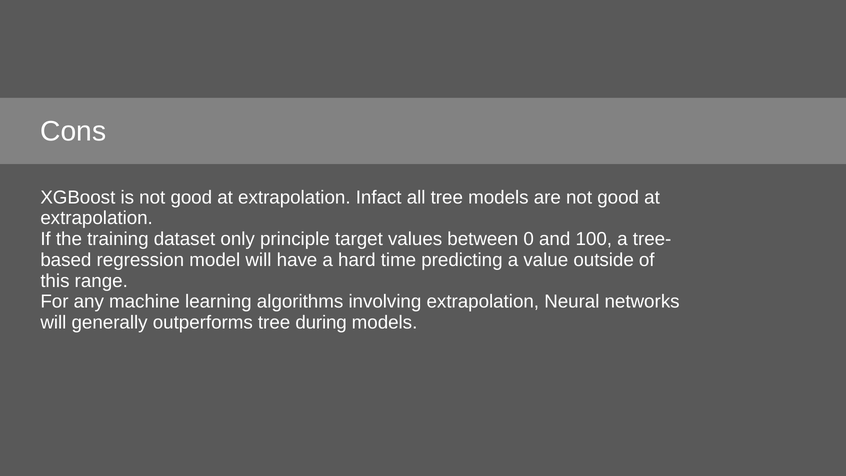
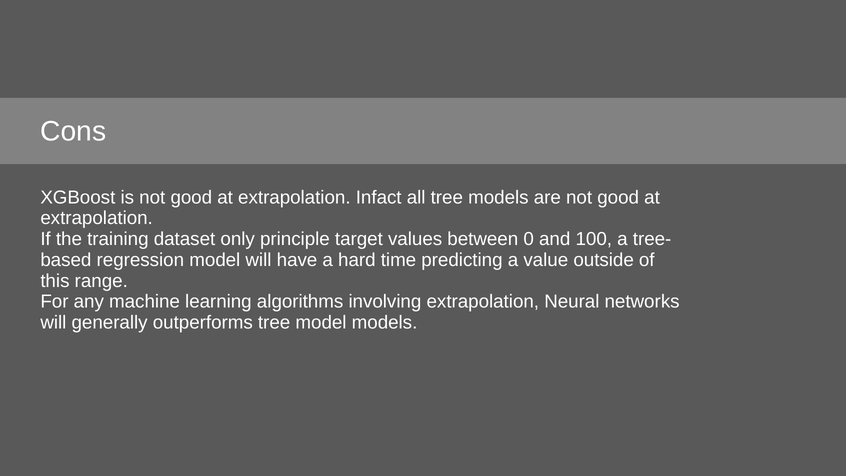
tree during: during -> model (321, 323)
